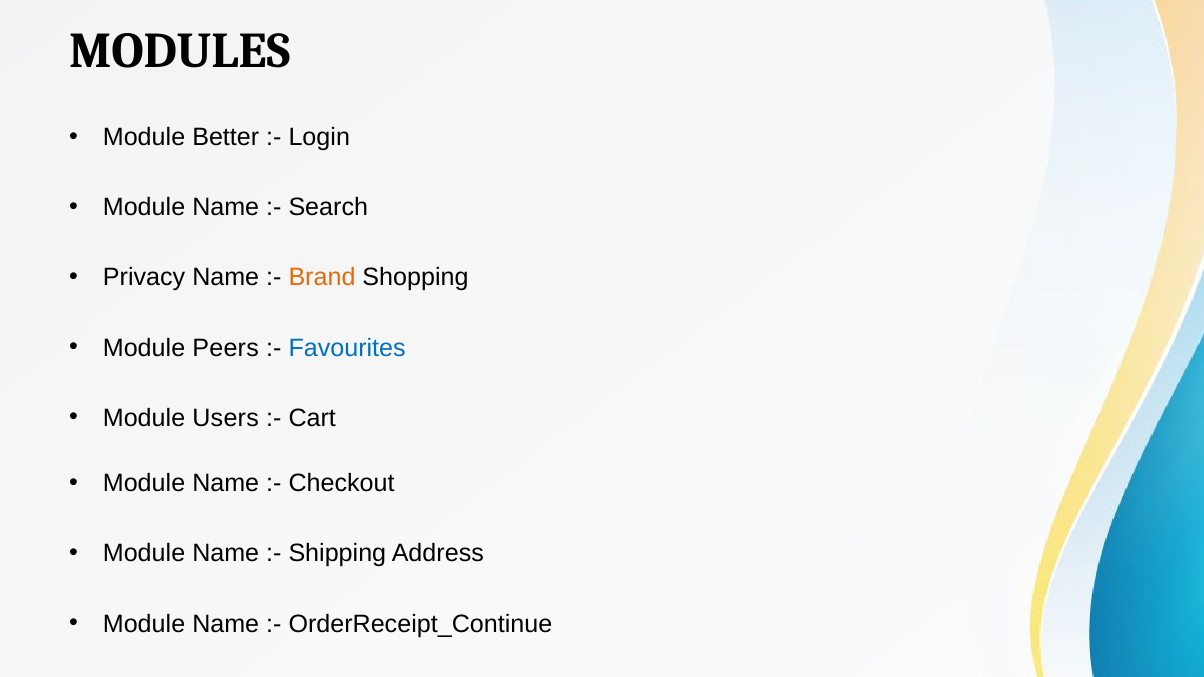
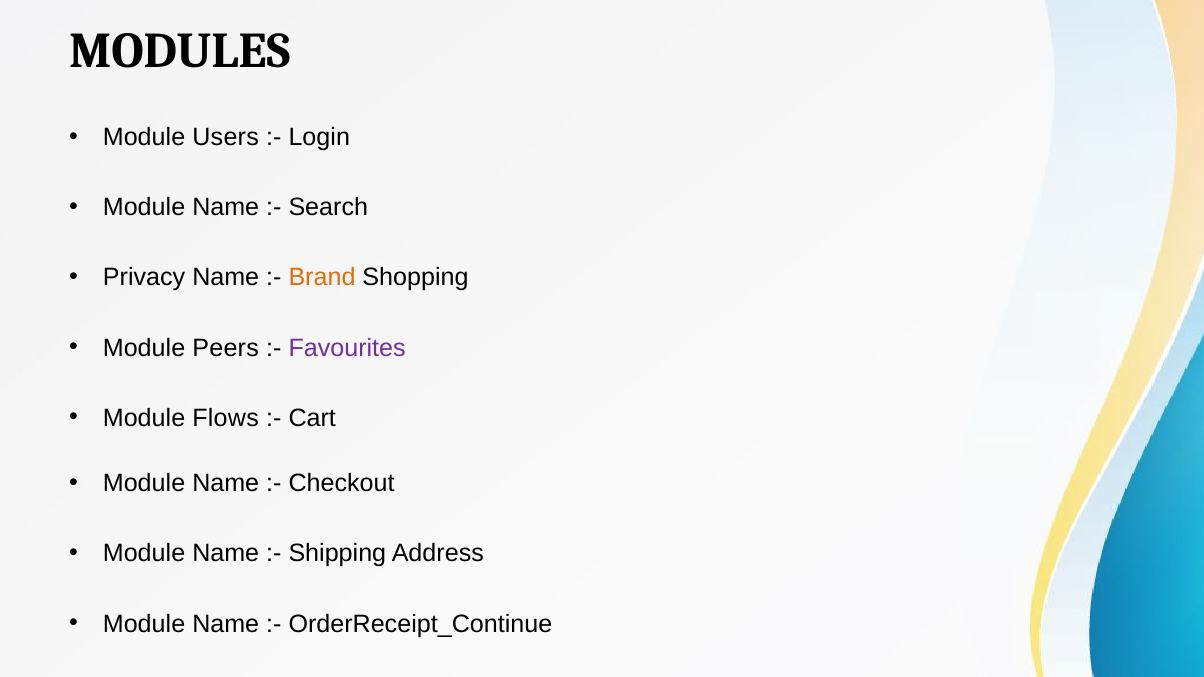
Better: Better -> Users (226, 137)
Favourites colour: blue -> purple (347, 348)
Users: Users -> Flows (226, 418)
